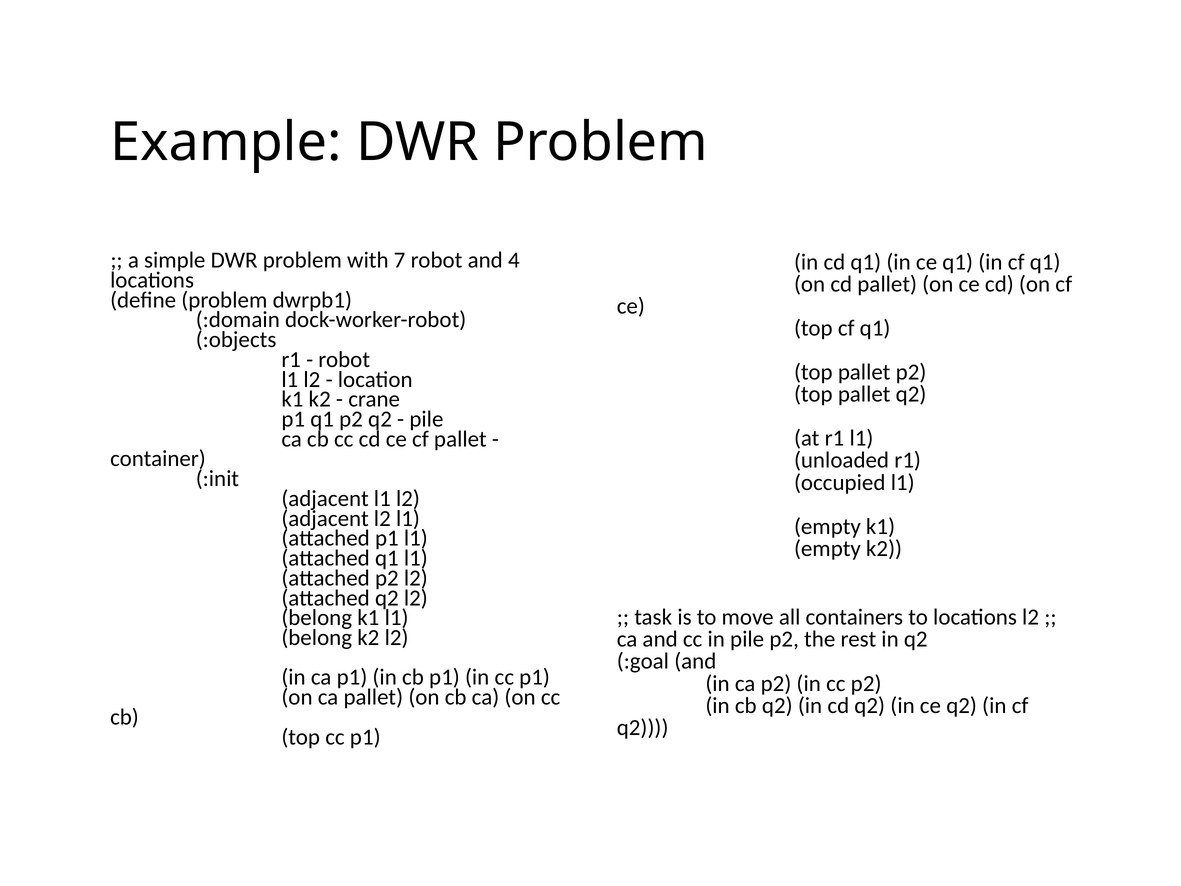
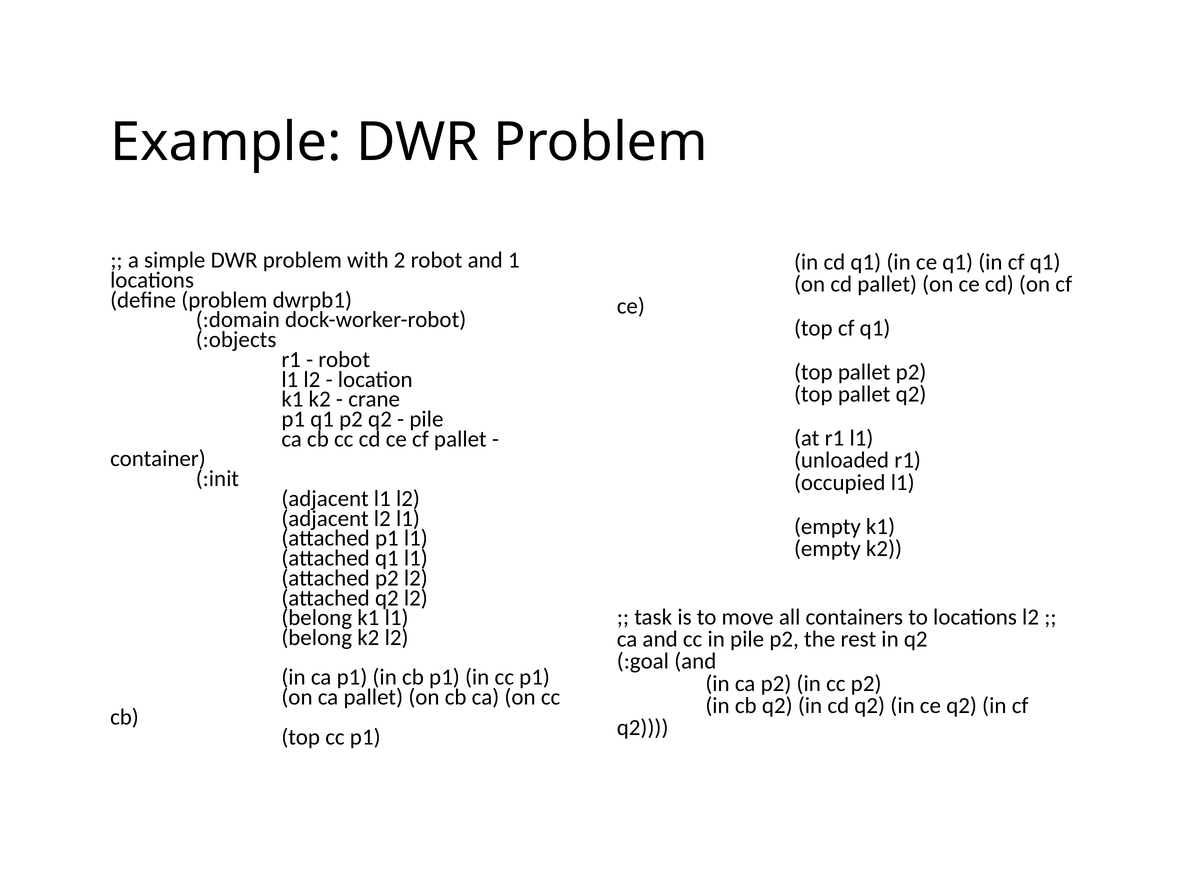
7: 7 -> 2 (400, 260)
4: 4 -> 1 (514, 260)
